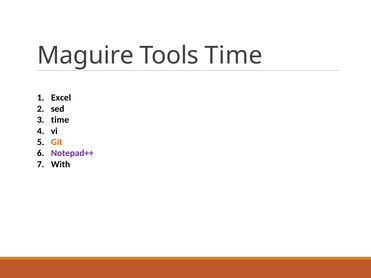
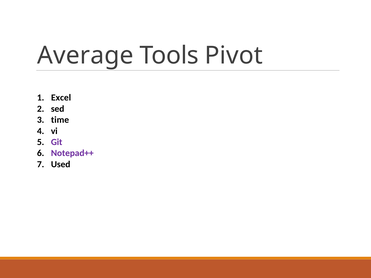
Maguire: Maguire -> Average (85, 55)
Tools Time: Time -> Pivot (234, 55)
Git colour: orange -> purple (57, 142)
With: With -> Used (61, 164)
